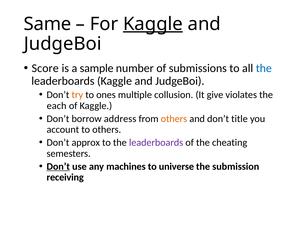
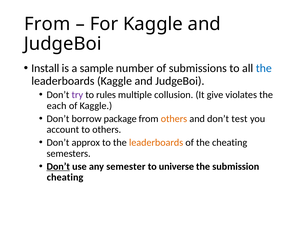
Same: Same -> From (47, 24)
Kaggle underline: present -> none (153, 24)
Score: Score -> Install (45, 68)
try colour: orange -> purple (77, 95)
ones: ones -> rules (106, 95)
address: address -> package (120, 119)
title: title -> test (239, 119)
leaderboards colour: purple -> orange (156, 143)
machines: machines -> semester (126, 167)
receiving: receiving -> cheating (65, 178)
